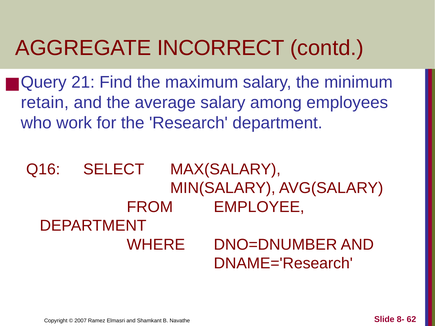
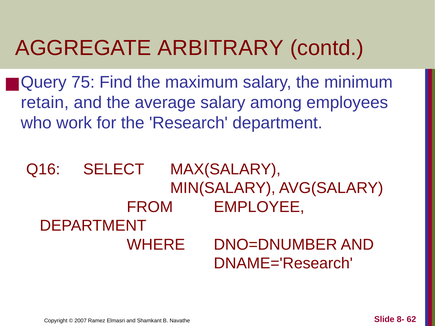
INCORRECT: INCORRECT -> ARBITRARY (221, 48)
21: 21 -> 75 (83, 82)
